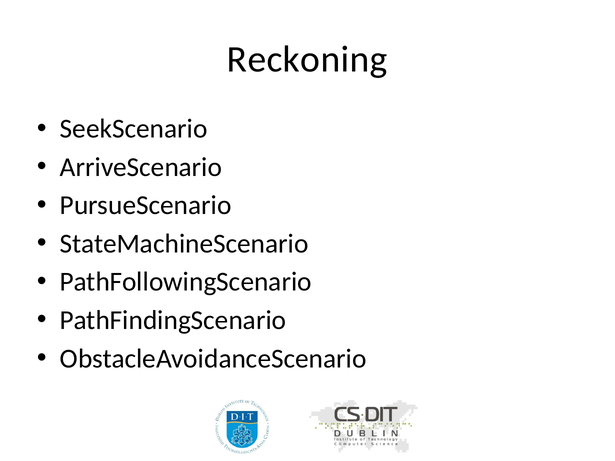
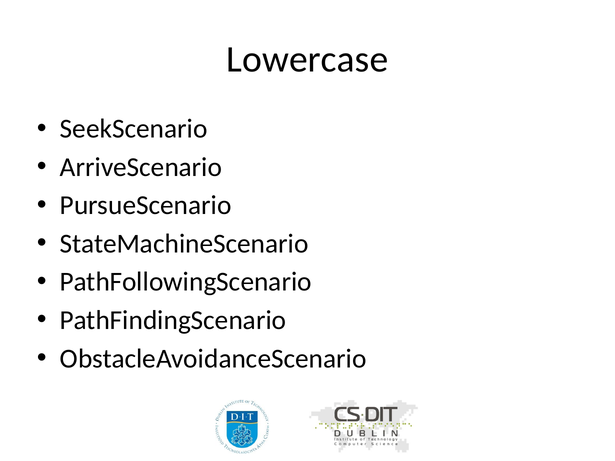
Reckoning: Reckoning -> Lowercase (307, 60)
